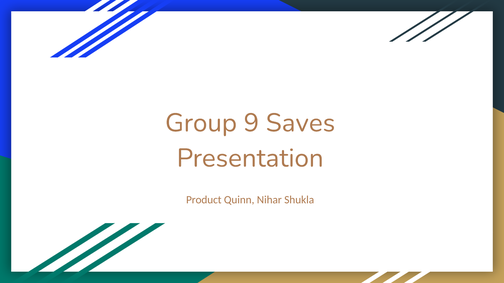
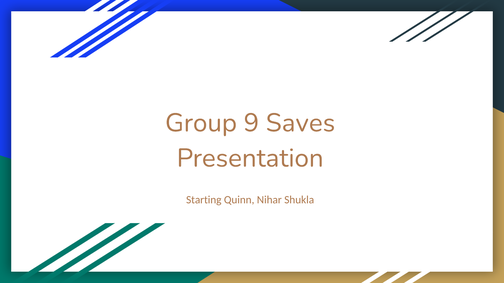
Product: Product -> Starting (204, 200)
